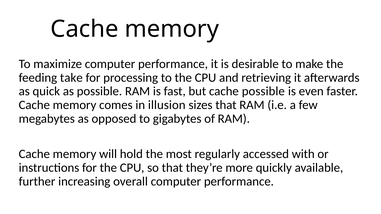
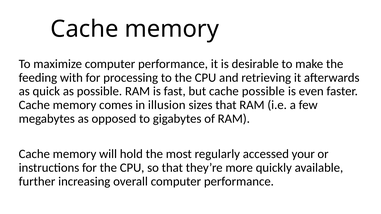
take: take -> with (71, 78)
with: with -> your (303, 154)
